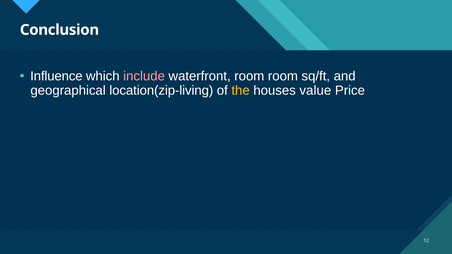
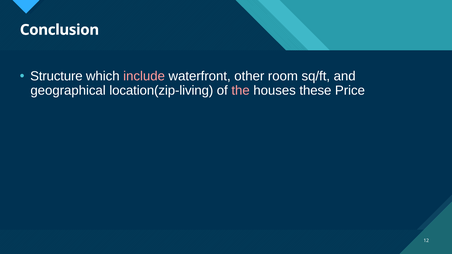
Influence: Influence -> Structure (56, 76)
waterfront room: room -> other (249, 76)
the colour: yellow -> pink (241, 91)
value: value -> these (315, 91)
